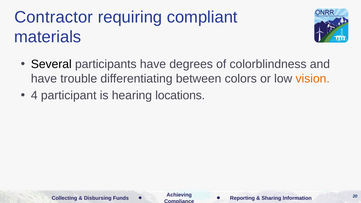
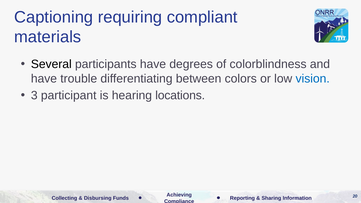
Contractor: Contractor -> Captioning (54, 17)
vision colour: orange -> blue (313, 79)
4: 4 -> 3 (34, 96)
